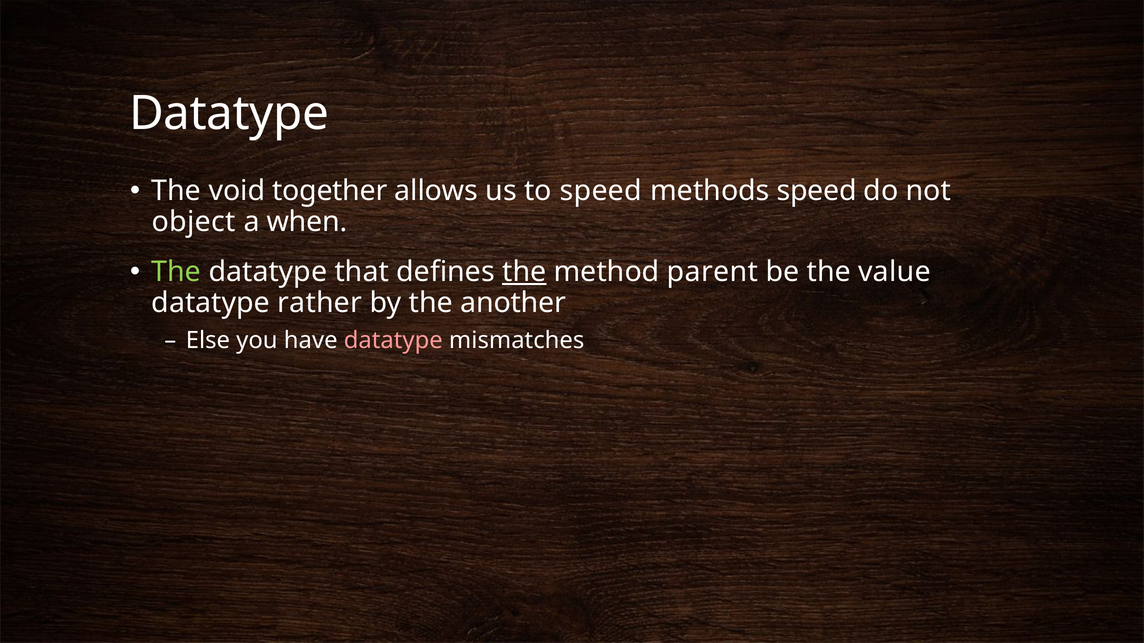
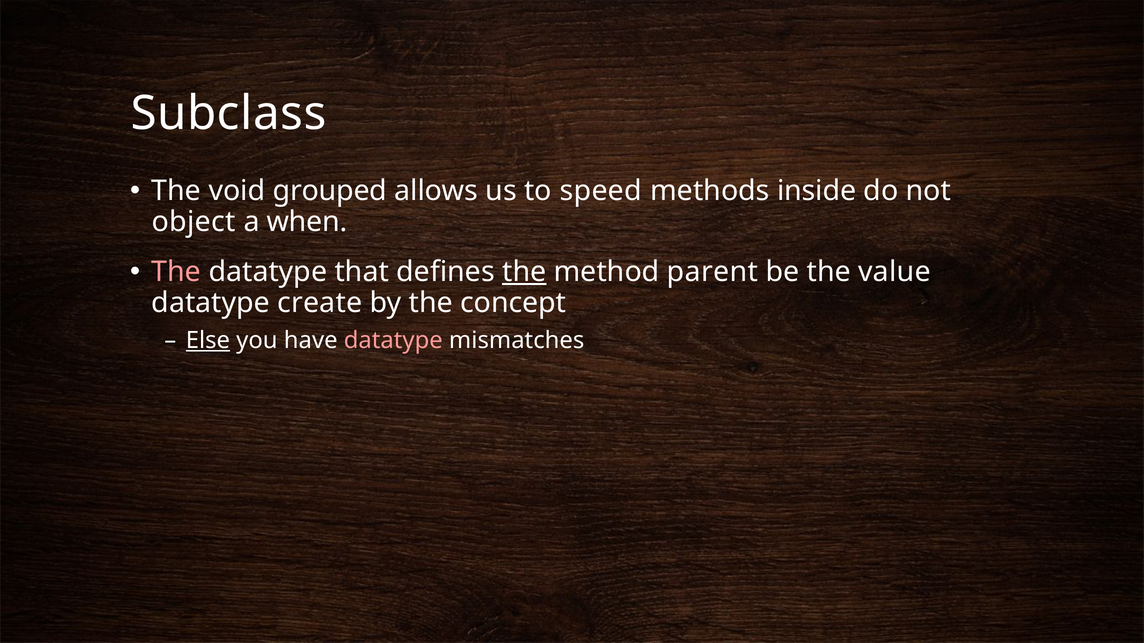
Datatype: Datatype -> Subclass (229, 114)
together: together -> grouped (330, 191)
methods speed: speed -> inside (817, 191)
The colour: light green -> pink (176, 272)
rather: rather -> create (320, 303)
another: another -> concept (513, 303)
Else underline: none -> present (208, 341)
